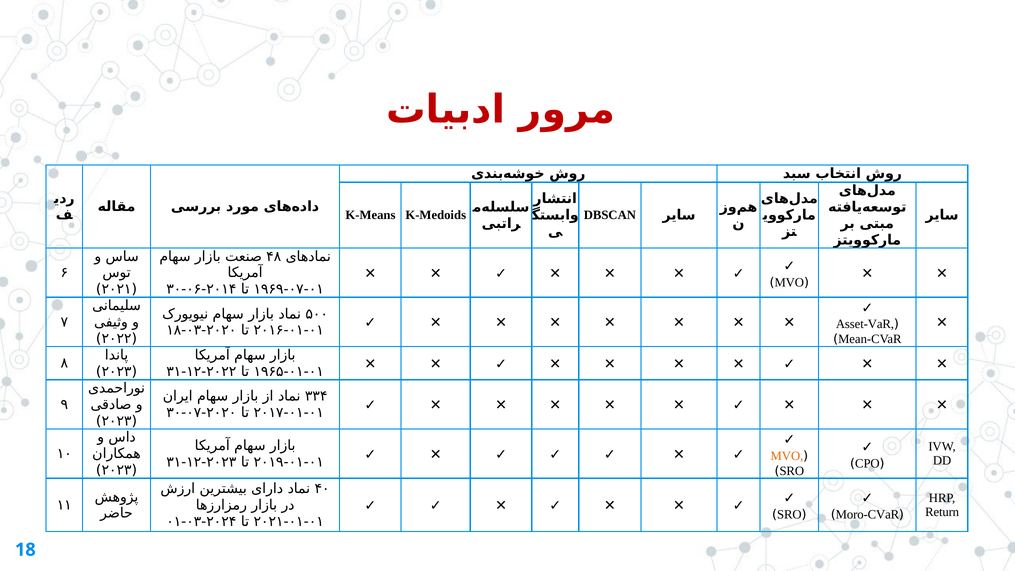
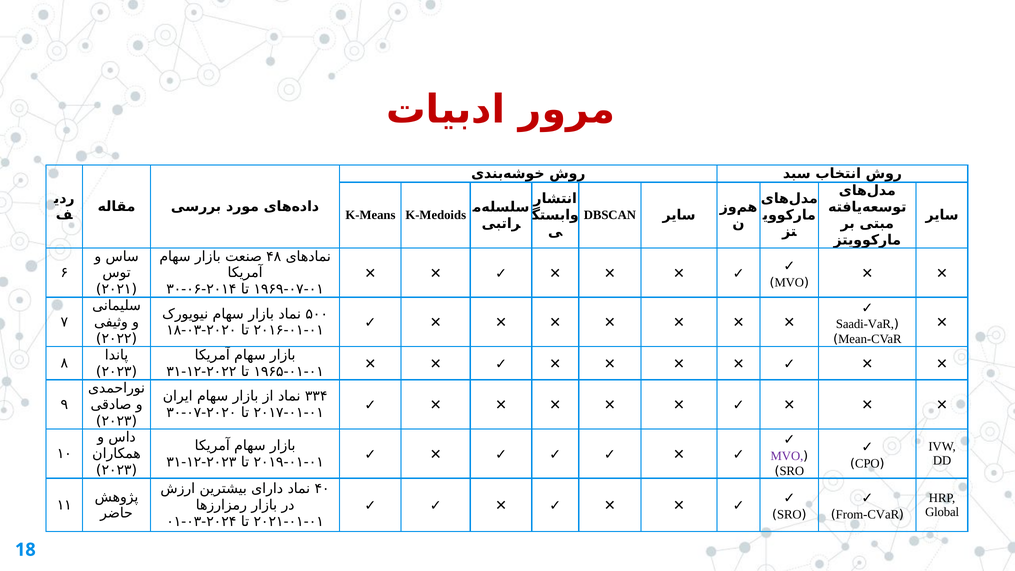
Asset-VaR: Asset-VaR -> Saadi-VaR (865, 324)
MVO colour: orange -> purple (787, 456)
Return: Return -> Global (942, 512)
Moro-CVaR: Moro-CVaR -> From-CVaR (867, 515)
